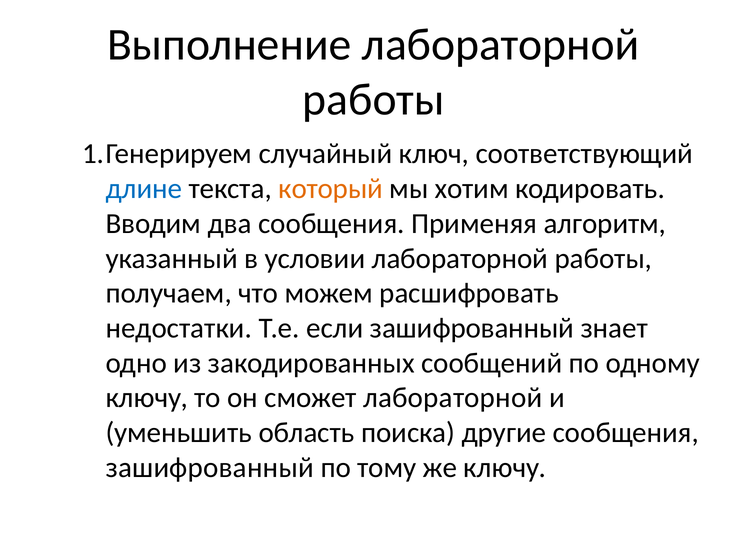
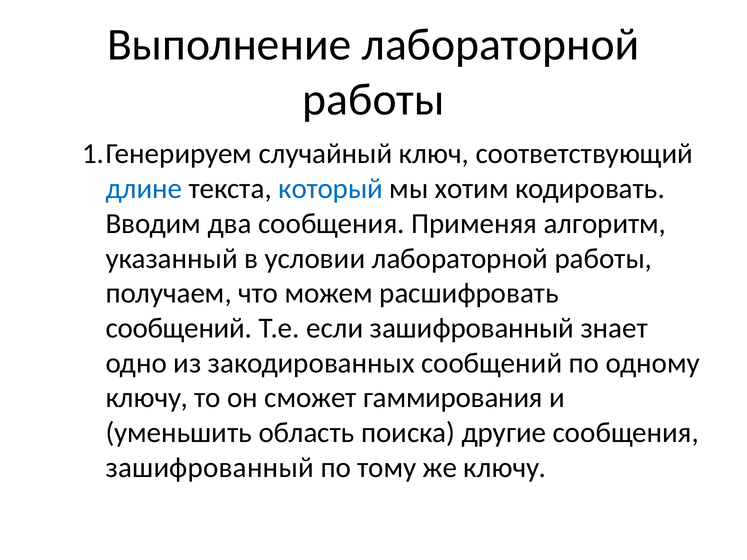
который colour: orange -> blue (331, 189)
недостатки: недостатки -> сообщений (179, 328)
сможет лабораторной: лабораторной -> гаммирования (453, 398)
